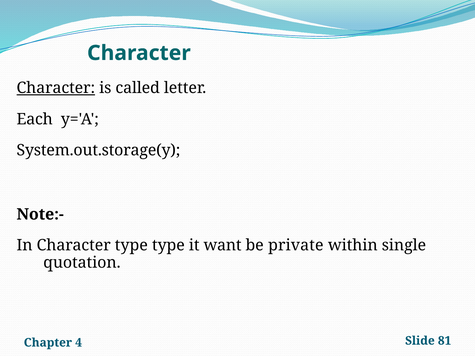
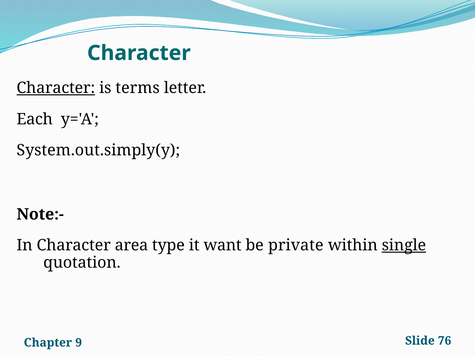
called: called -> terms (138, 88)
System.out.storage(y: System.out.storage(y -> System.out.simply(y (98, 150)
Character type: type -> area (131, 246)
single underline: none -> present (404, 246)
4: 4 -> 9 (79, 343)
81: 81 -> 76 (445, 341)
